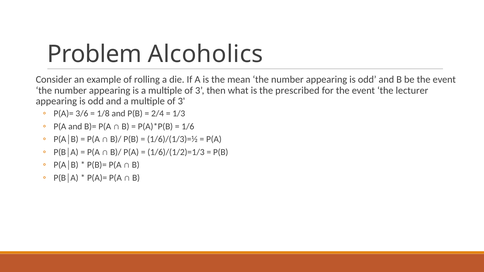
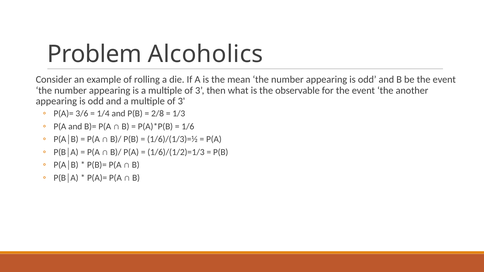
prescribed: prescribed -> observable (298, 90)
lecturer: lecturer -> another (412, 90)
1/8: 1/8 -> 1/4 (103, 114)
2/4: 2/4 -> 2/8 (158, 114)
